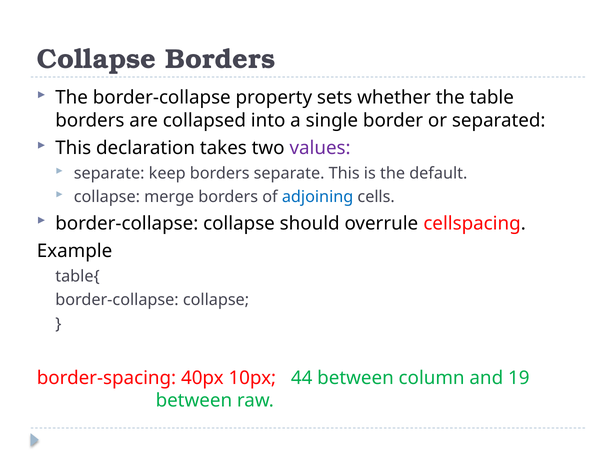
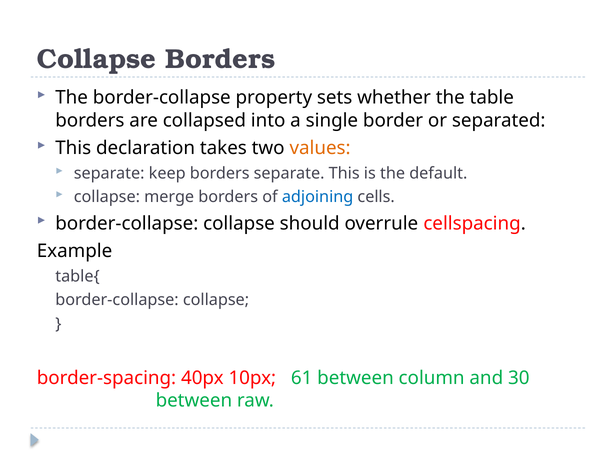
values colour: purple -> orange (320, 148)
44: 44 -> 61 (302, 378)
19: 19 -> 30 (519, 378)
